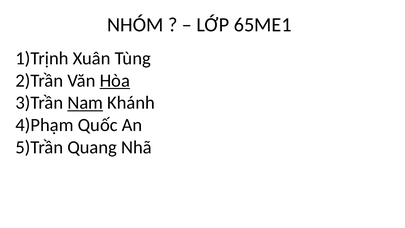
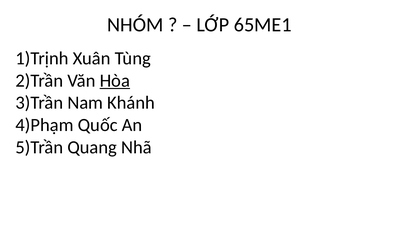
Nam underline: present -> none (85, 103)
